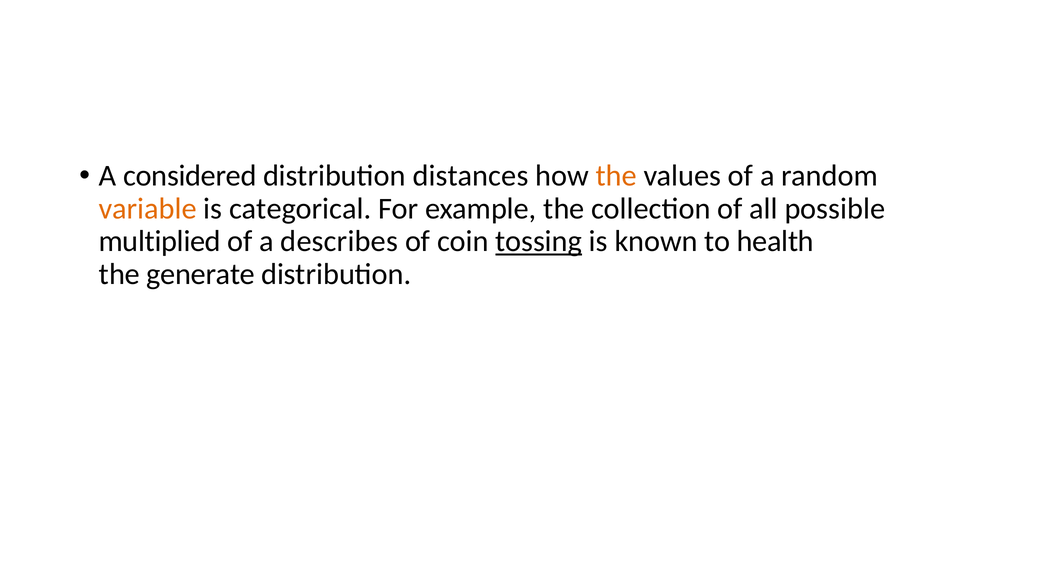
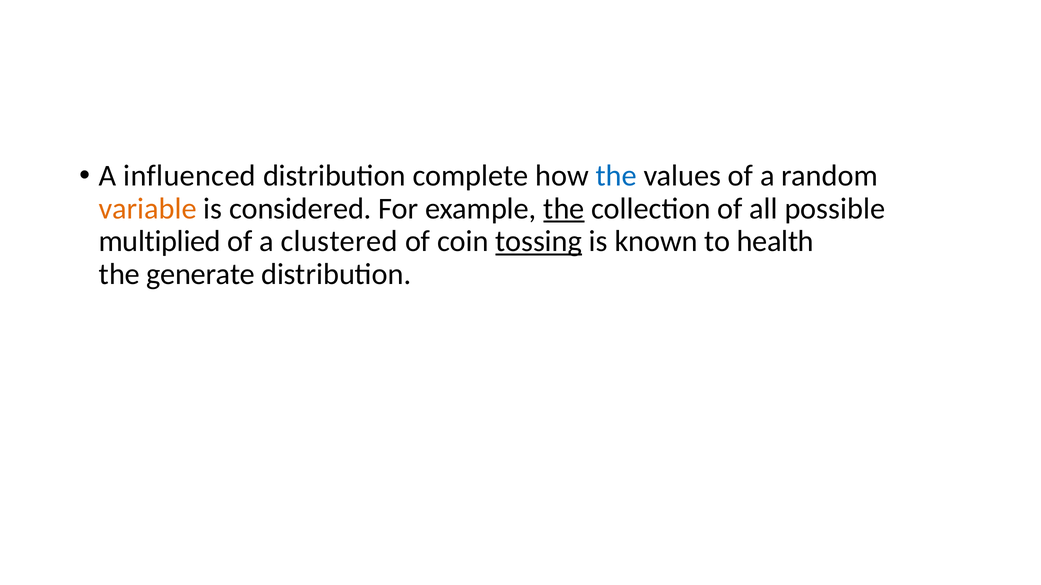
considered: considered -> influenced (190, 176)
distances: distances -> complete (471, 176)
the colour: orange -> blue (616, 176)
categorical: categorical -> considered (300, 209)
the underline: none -> present (564, 209)
describes: describes -> clustered (339, 242)
